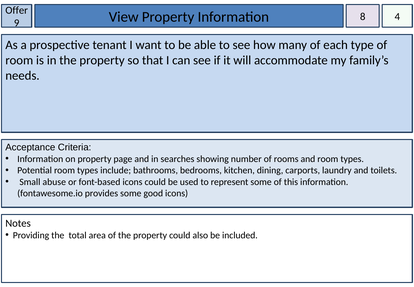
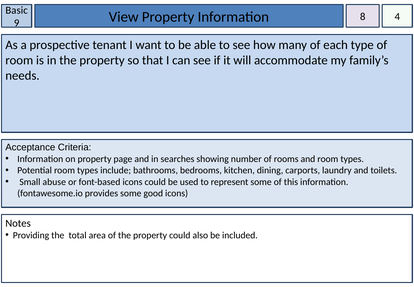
Offer: Offer -> Basic (17, 10)
